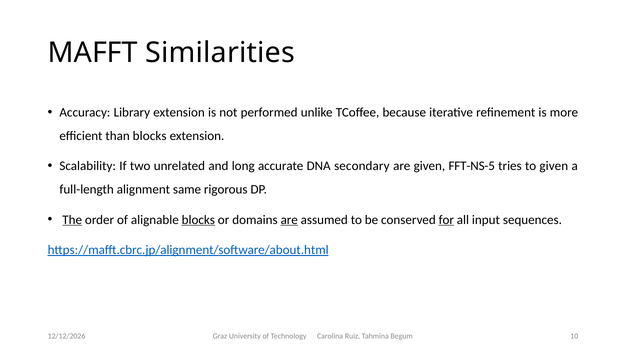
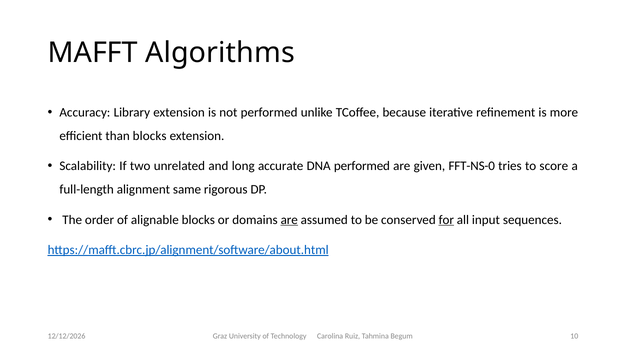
Similarities: Similarities -> Algorithms (220, 53)
DNA secondary: secondary -> performed (362, 166)
FFT-NS-5: FFT-NS-5 -> FFT-NS-0 (472, 166)
to given: given -> score (554, 166)
The underline: present -> none (72, 220)
blocks underline: present -> none (198, 220)
